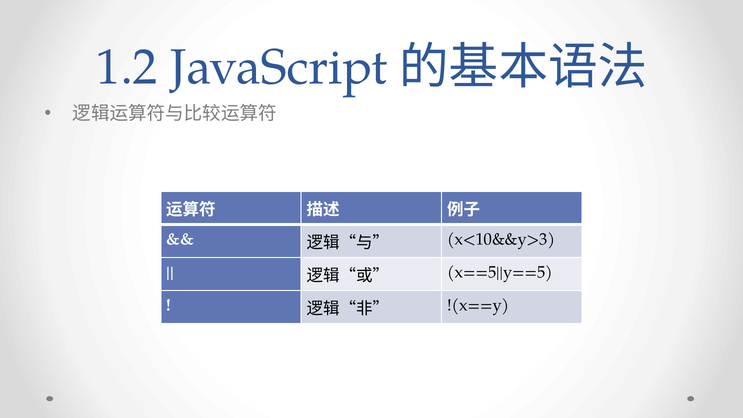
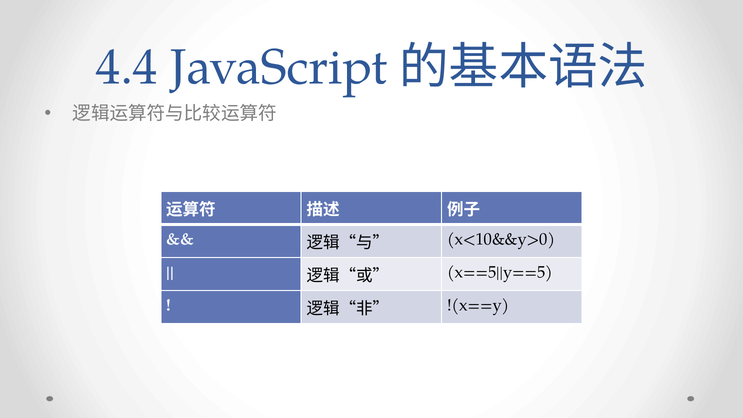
1.2: 1.2 -> 4.4 (127, 68)
x<10&&y>3: x<10&&y>3 -> x<10&&y>0 (501, 239)
